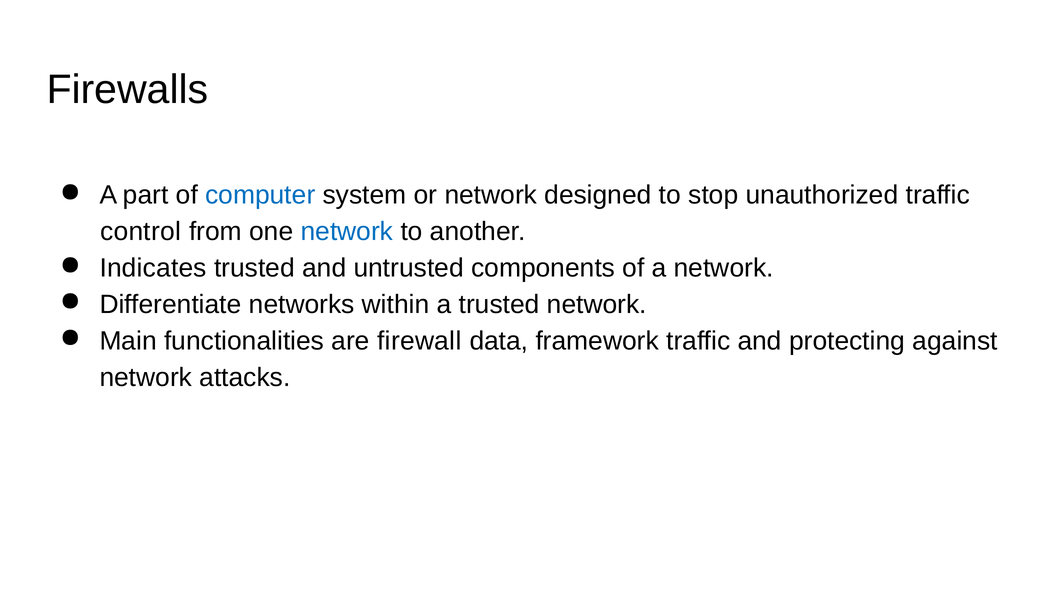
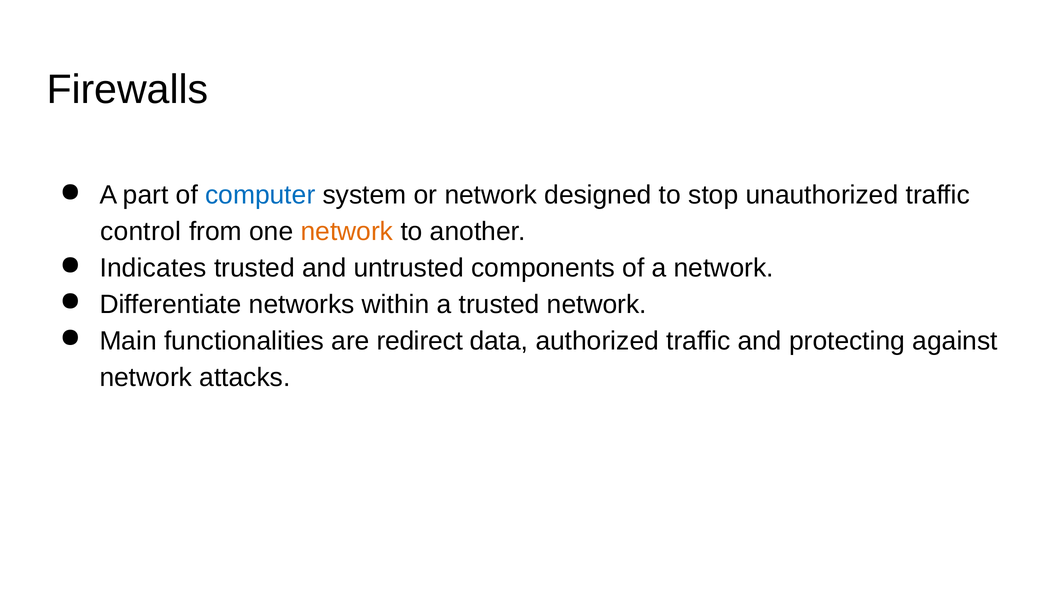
network colour: blue -> orange (347, 232)
firewall: firewall -> redirect (420, 341)
framework: framework -> authorized (597, 341)
